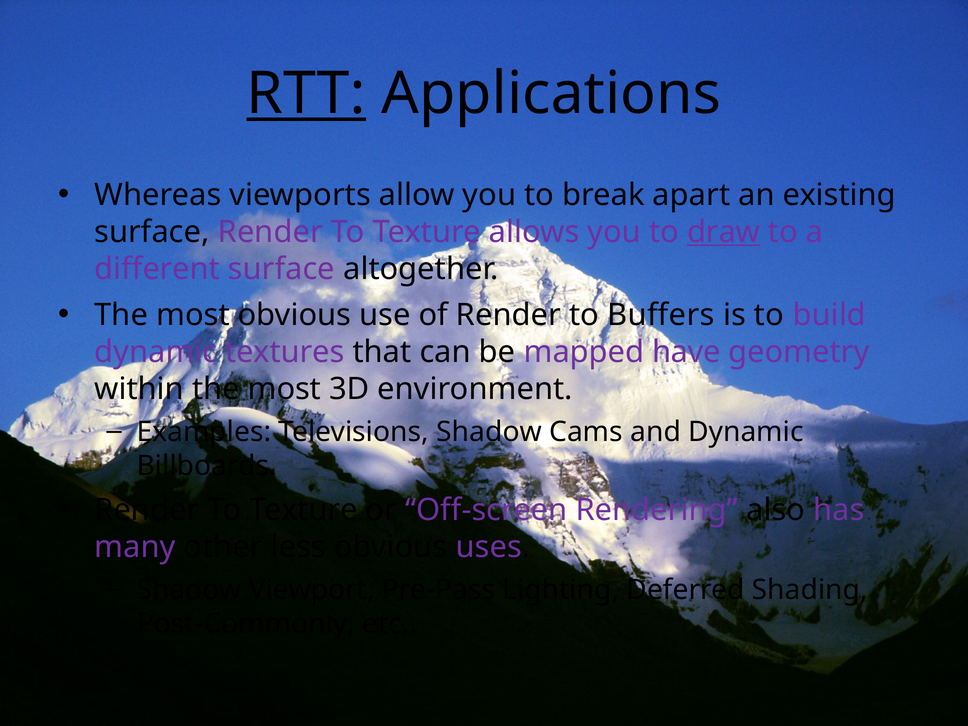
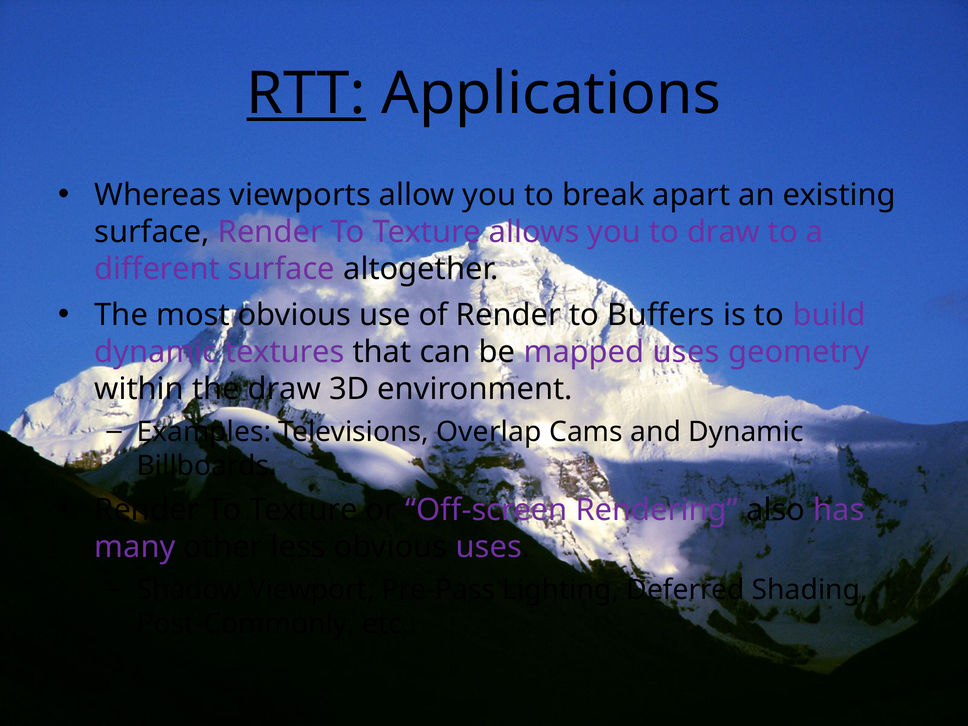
draw underline: present -> none (724, 232)
mapped have: have -> uses (686, 352)
within the most: most -> draw (284, 389)
Televisions Shadow: Shadow -> Overlap (489, 432)
